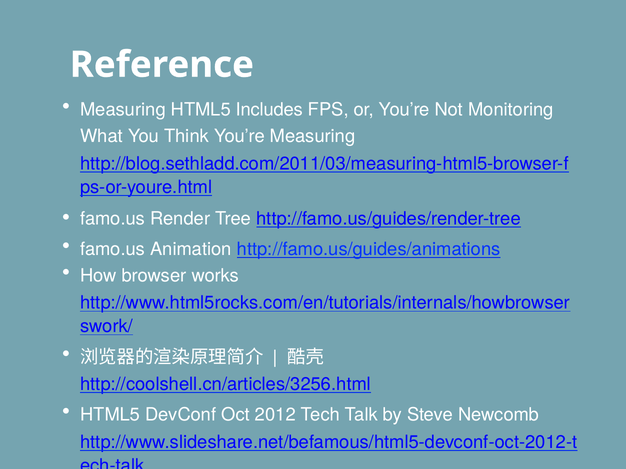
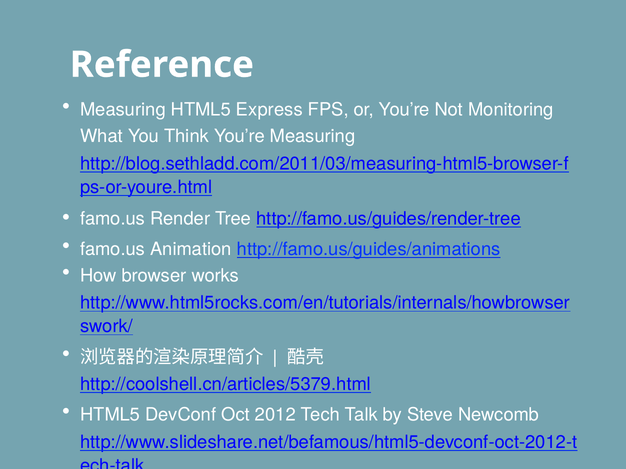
Includes: Includes -> Express (269, 110)
http://coolshell.cn/articles/3256.html: http://coolshell.cn/articles/3256.html -> http://coolshell.cn/articles/5379.html (226, 385)
